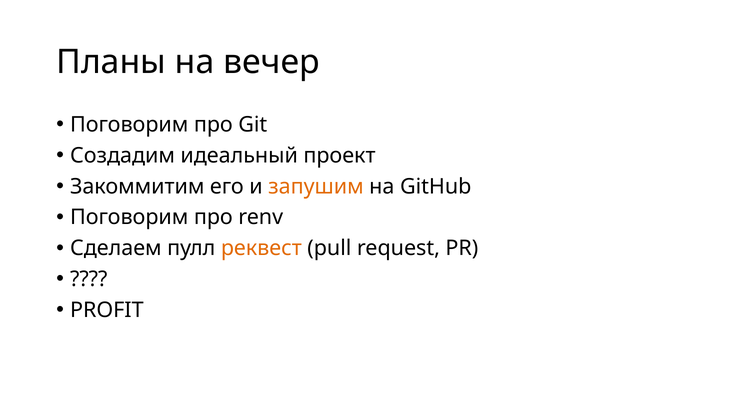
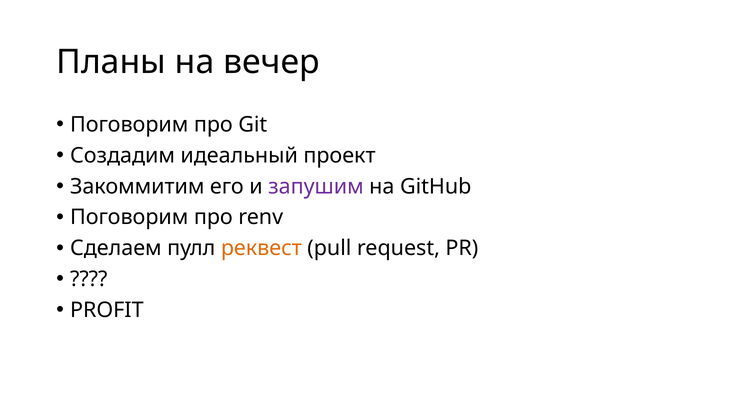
запушим colour: orange -> purple (316, 187)
